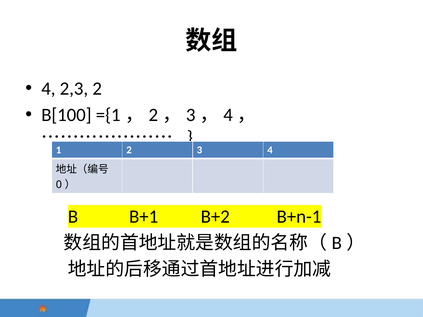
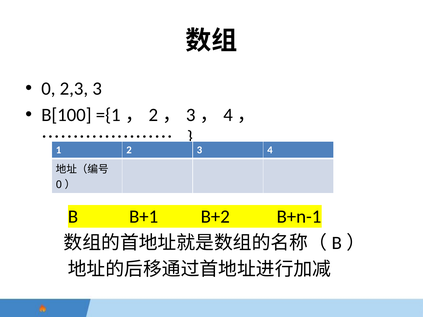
4: 4 -> 0 (48, 89)
2,3 2: 2 -> 3 (97, 89)
